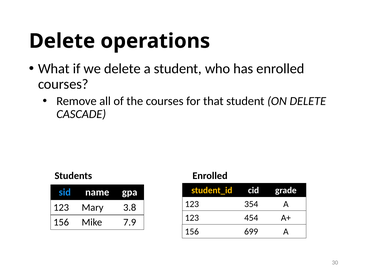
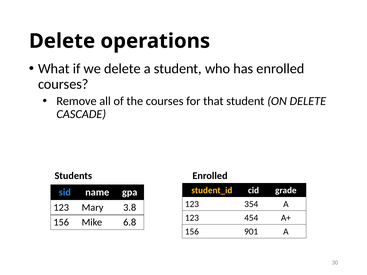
7.9: 7.9 -> 6.8 (130, 223)
699: 699 -> 901 (251, 232)
